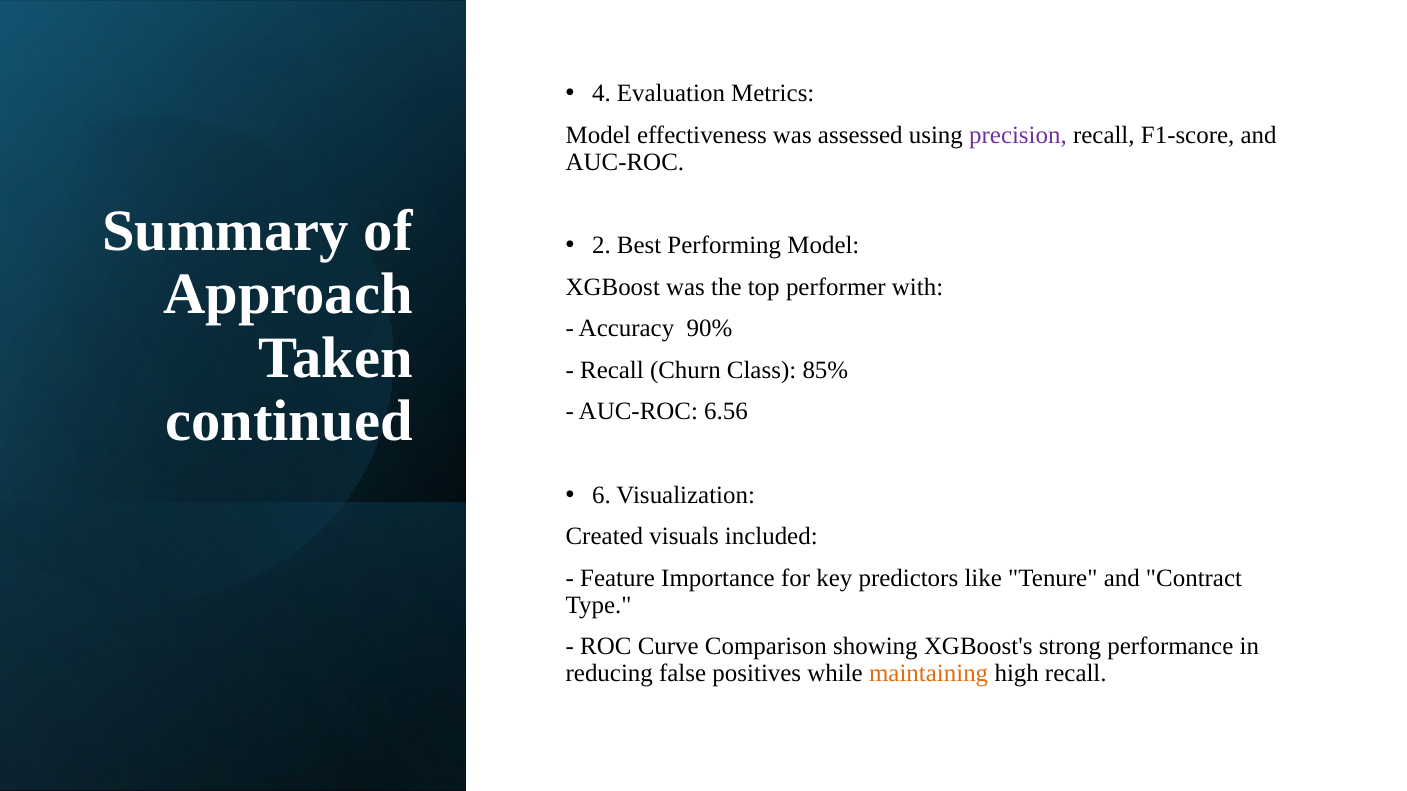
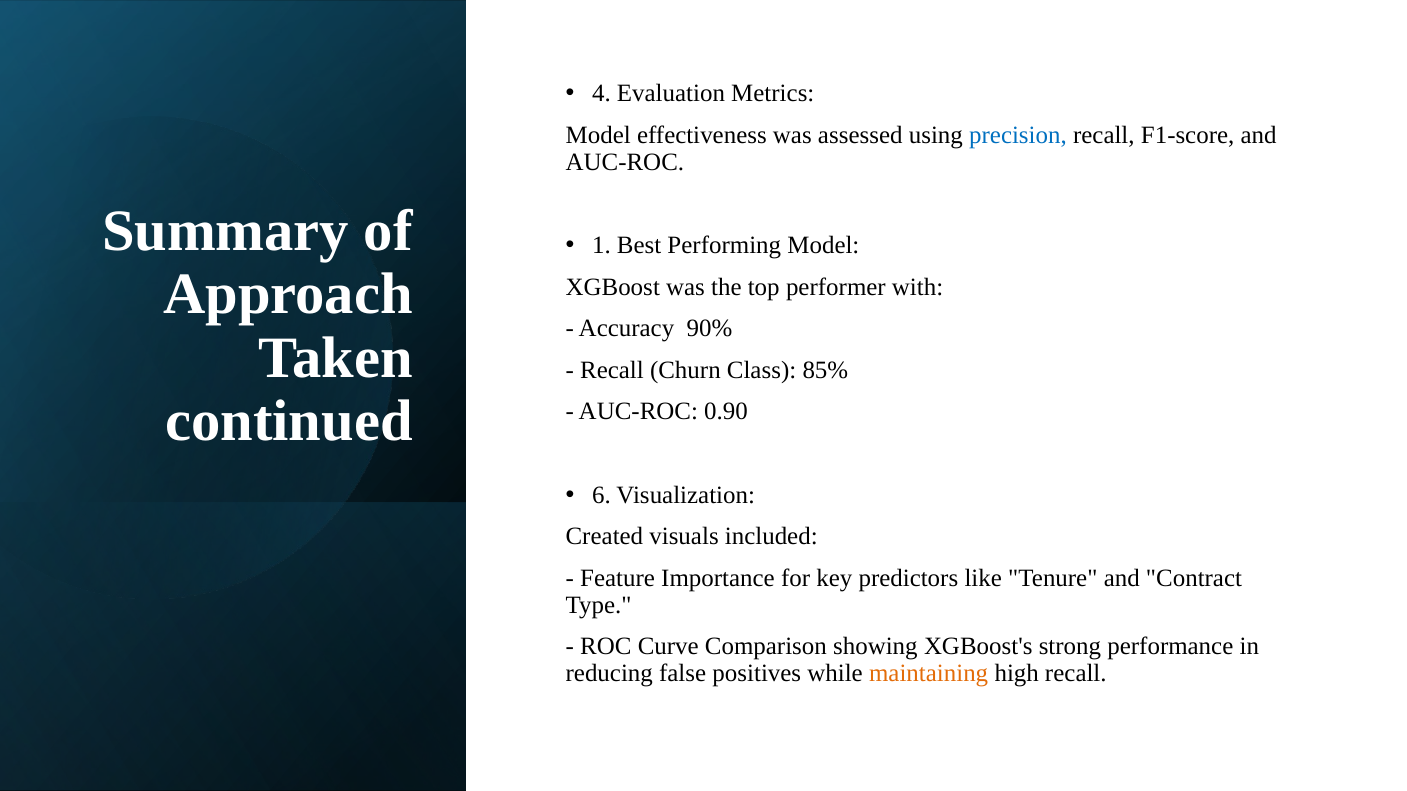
precision colour: purple -> blue (1018, 135)
2: 2 -> 1 (601, 245)
6.56: 6.56 -> 0.90 (726, 412)
